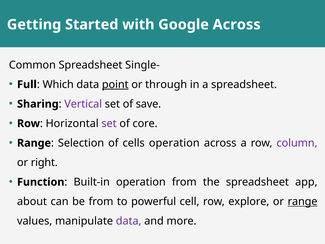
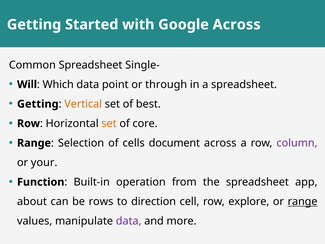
Full: Full -> Will (27, 84)
point underline: present -> none (115, 84)
Sharing: Sharing -> Getting (38, 104)
Vertical colour: purple -> orange (83, 104)
save: save -> best (148, 104)
set colour: purple -> orange (109, 123)
cells operation: operation -> document (174, 143)
right: right -> your (44, 162)
be from: from -> rows (101, 201)
powerful: powerful -> direction (154, 201)
